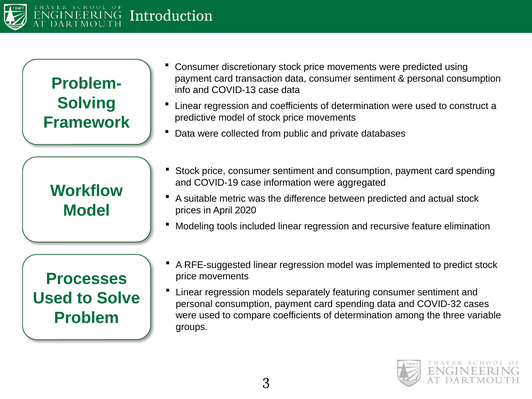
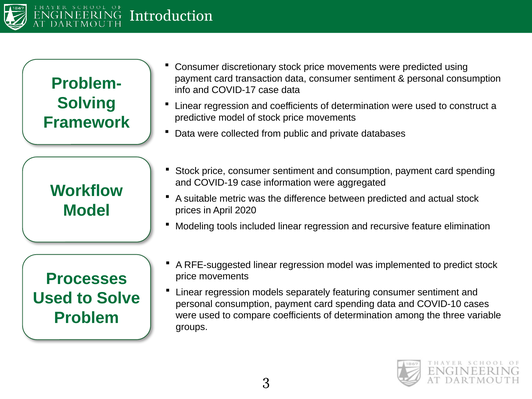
COVID-13: COVID-13 -> COVID-17 (234, 90)
COVID-32: COVID-32 -> COVID-10 (439, 304)
